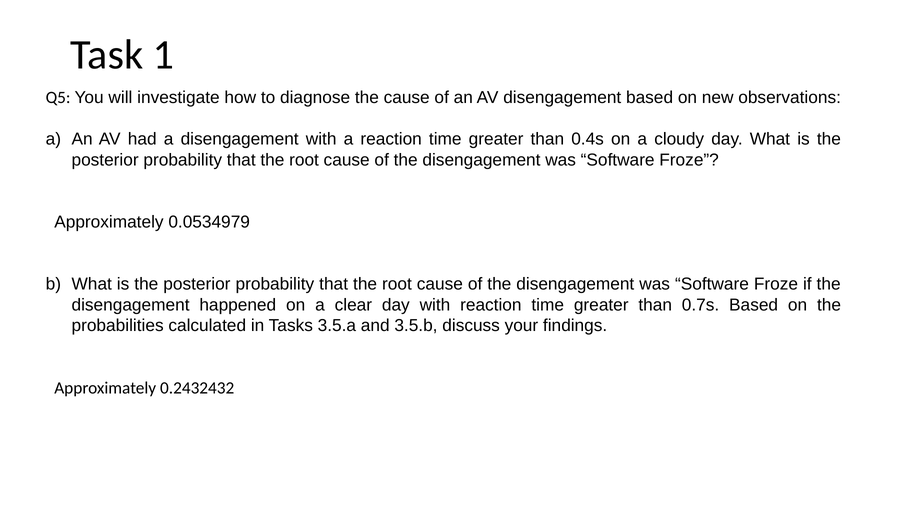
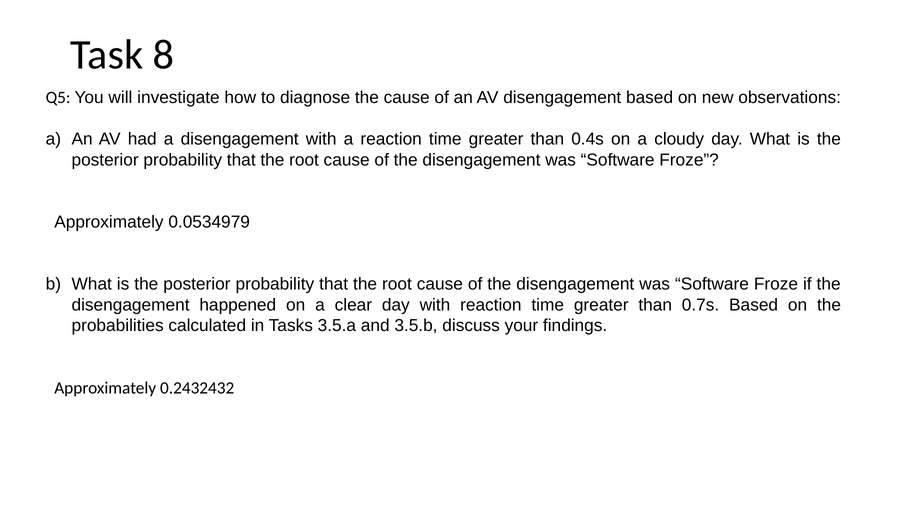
1: 1 -> 8 (163, 55)
